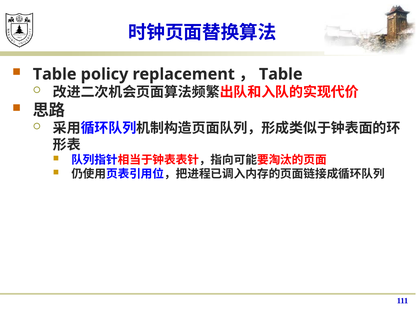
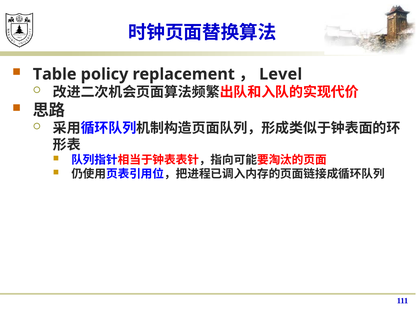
Table: Table -> Level (281, 74)
